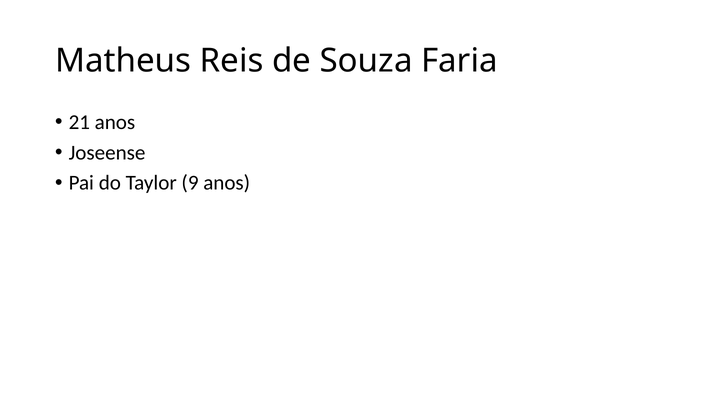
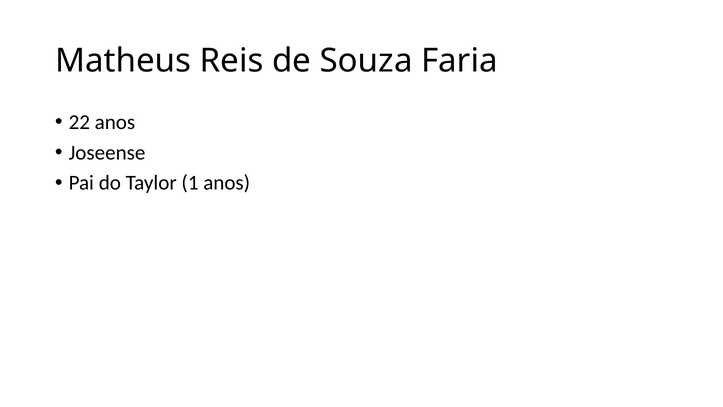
21: 21 -> 22 (79, 122)
9: 9 -> 1 (190, 183)
